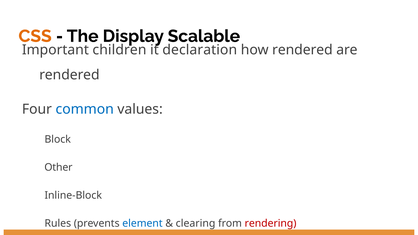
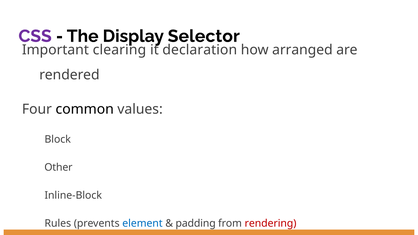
CSS colour: orange -> purple (35, 36)
Scalable: Scalable -> Selector (204, 36)
children: children -> clearing (119, 50)
how rendered: rendered -> arranged (302, 50)
common colour: blue -> black (85, 109)
clearing: clearing -> padding (196, 224)
